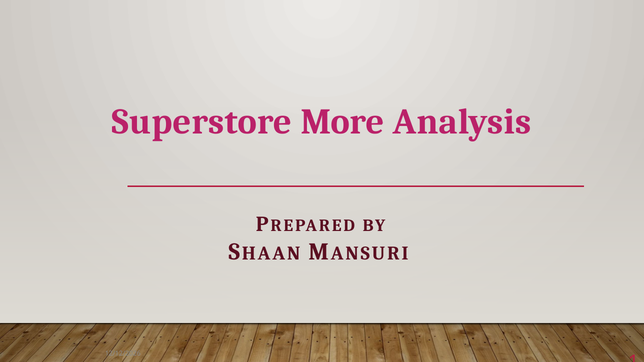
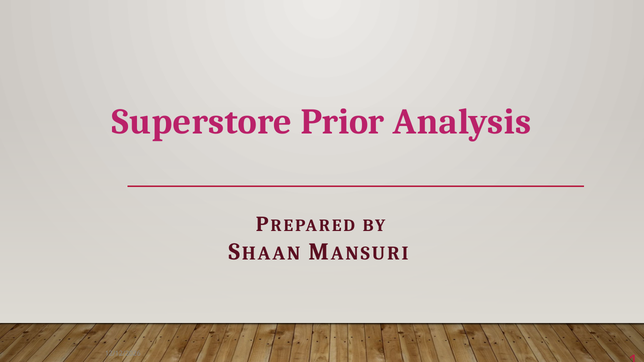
More: More -> Prior (343, 122)
